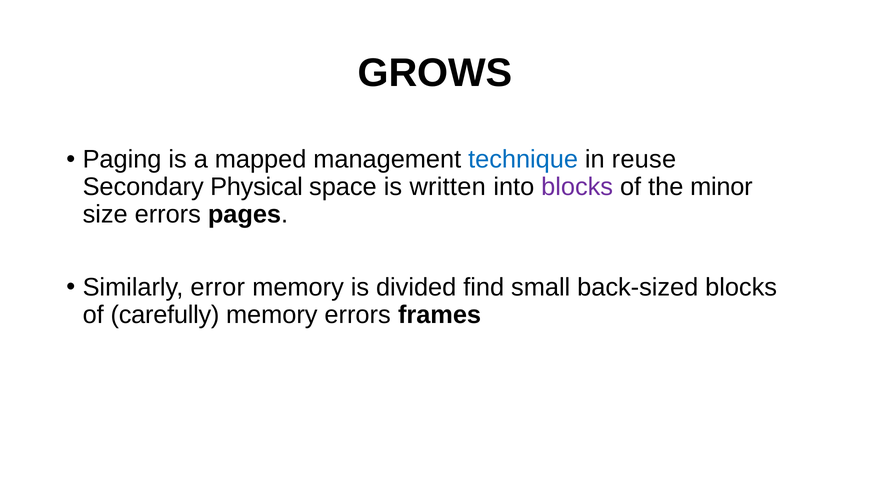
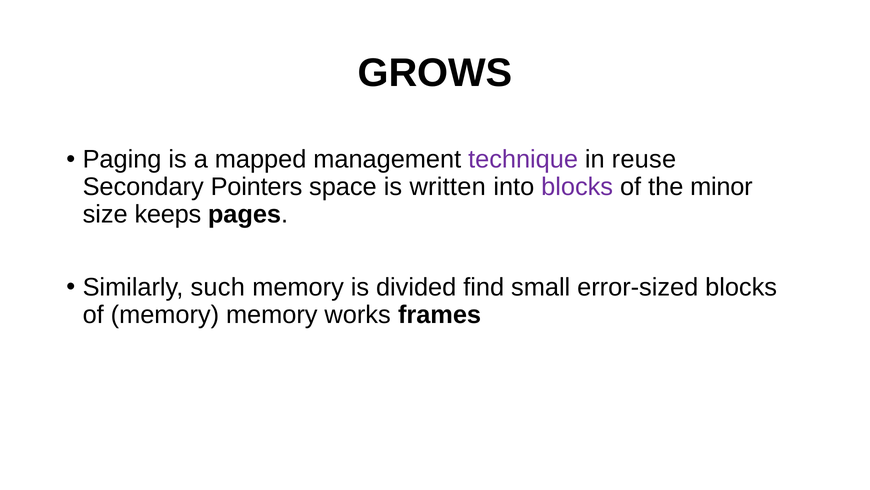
technique colour: blue -> purple (523, 159)
Physical: Physical -> Pointers (257, 187)
size errors: errors -> keeps (168, 214)
error: error -> such (218, 287)
back-sized: back-sized -> error-sized (638, 287)
of carefully: carefully -> memory (165, 314)
memory errors: errors -> works (358, 314)
